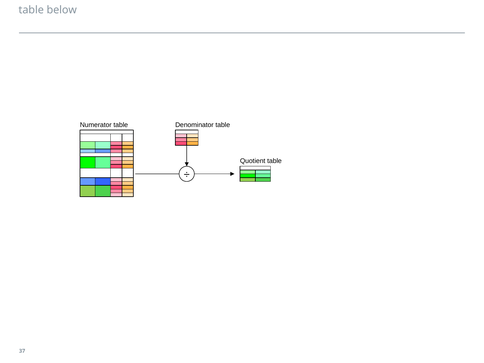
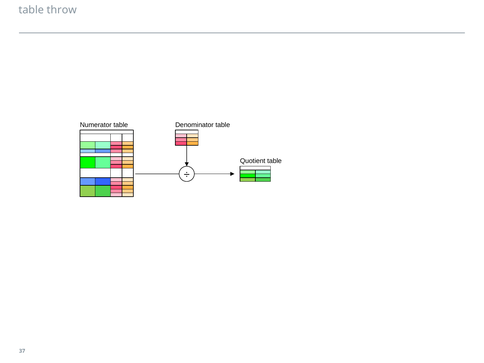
below: below -> throw (62, 10)
